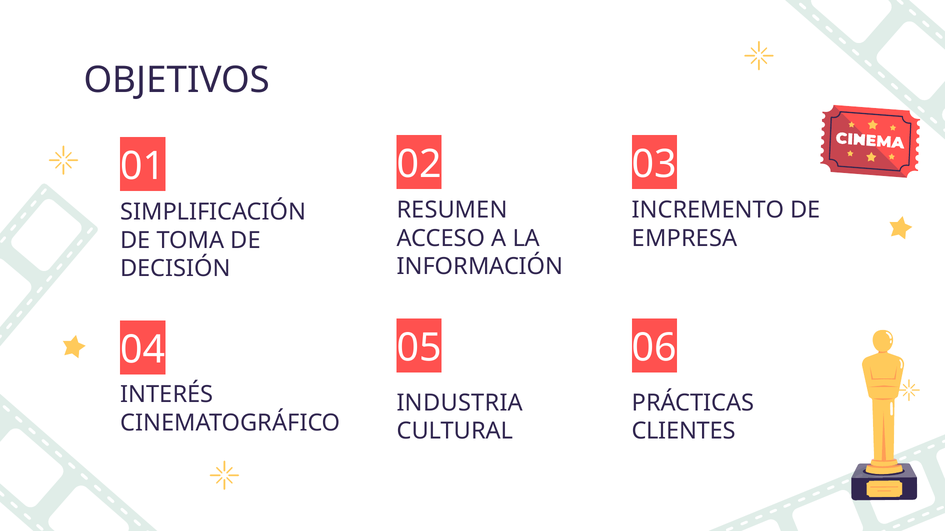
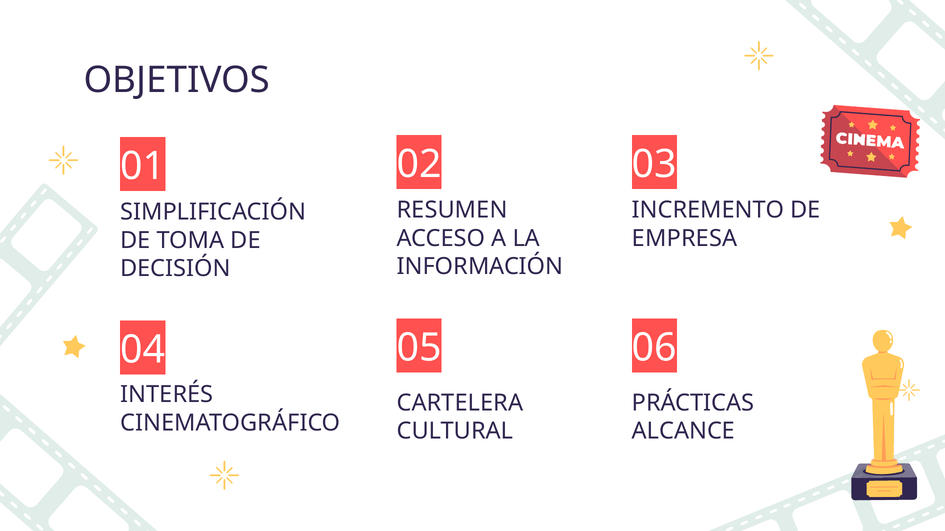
INDUSTRIA: INDUSTRIA -> CARTELERA (460, 403)
CLIENTES: CLIENTES -> ALCANCE (683, 432)
